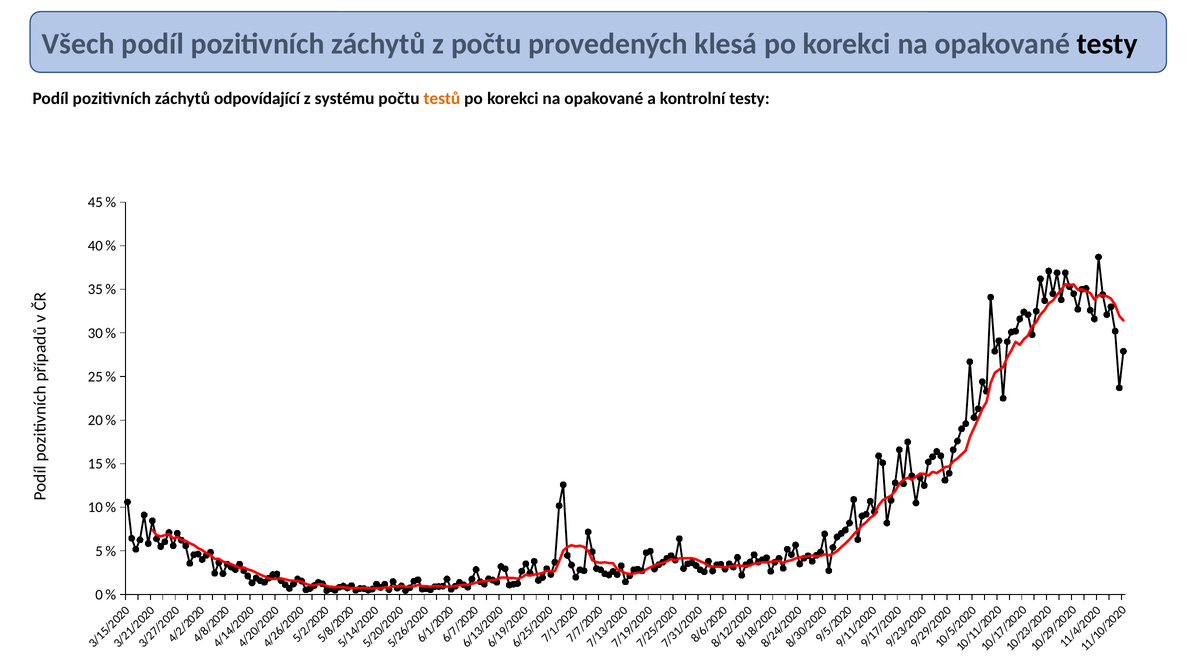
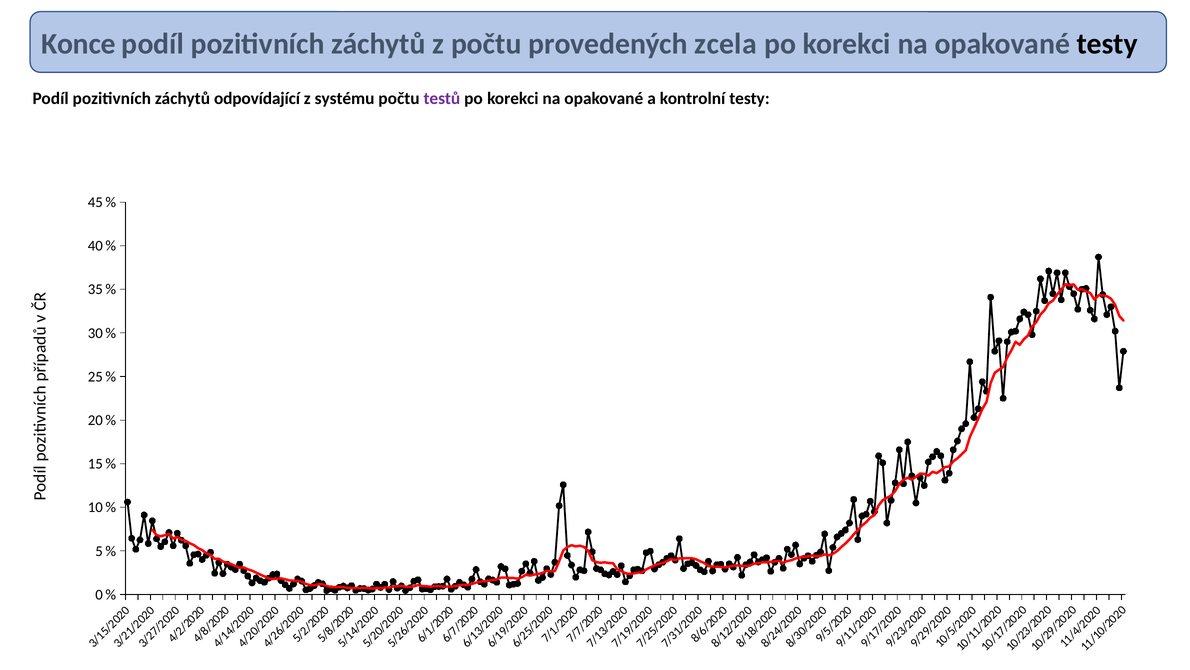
Všech: Všech -> Konce (78, 44)
klesá: klesá -> zcela (726, 44)
testů colour: orange -> purple (442, 98)
